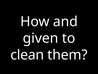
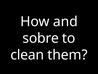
given: given -> sobre (41, 38)
